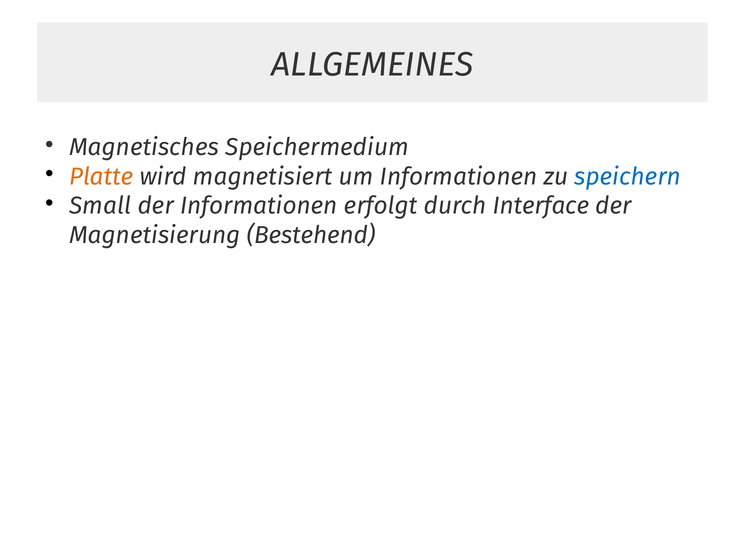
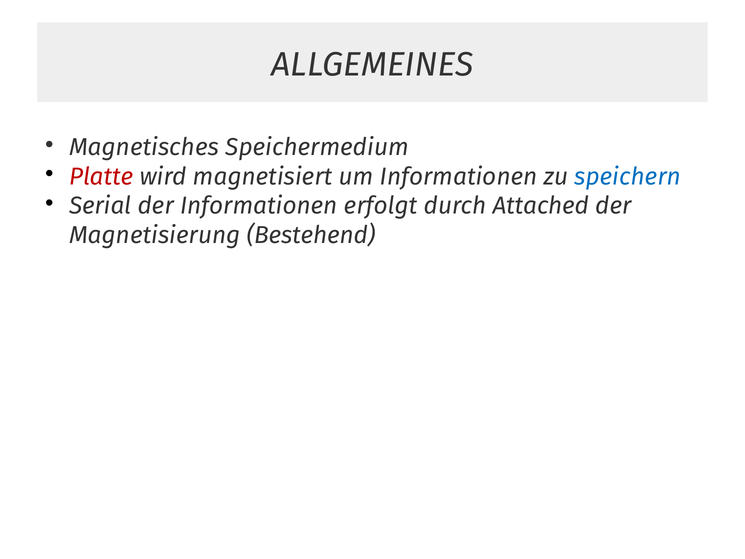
Platte colour: orange -> red (101, 176)
Small: Small -> Serial (100, 206)
Interface: Interface -> Attached (541, 206)
